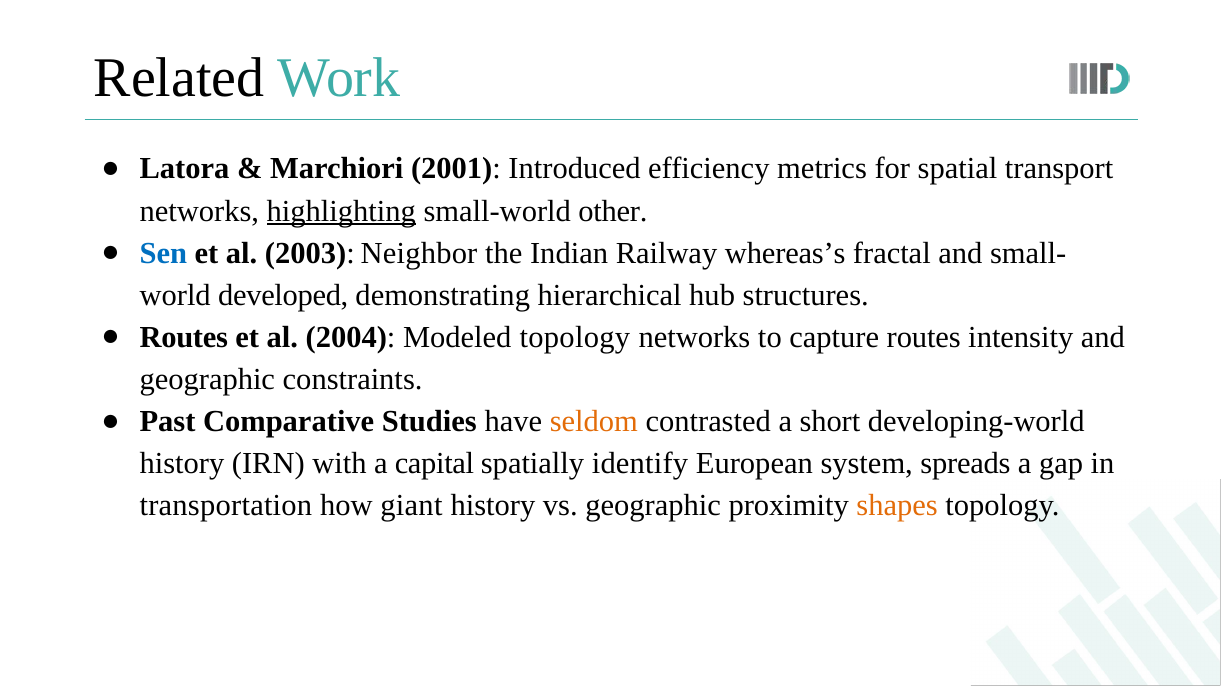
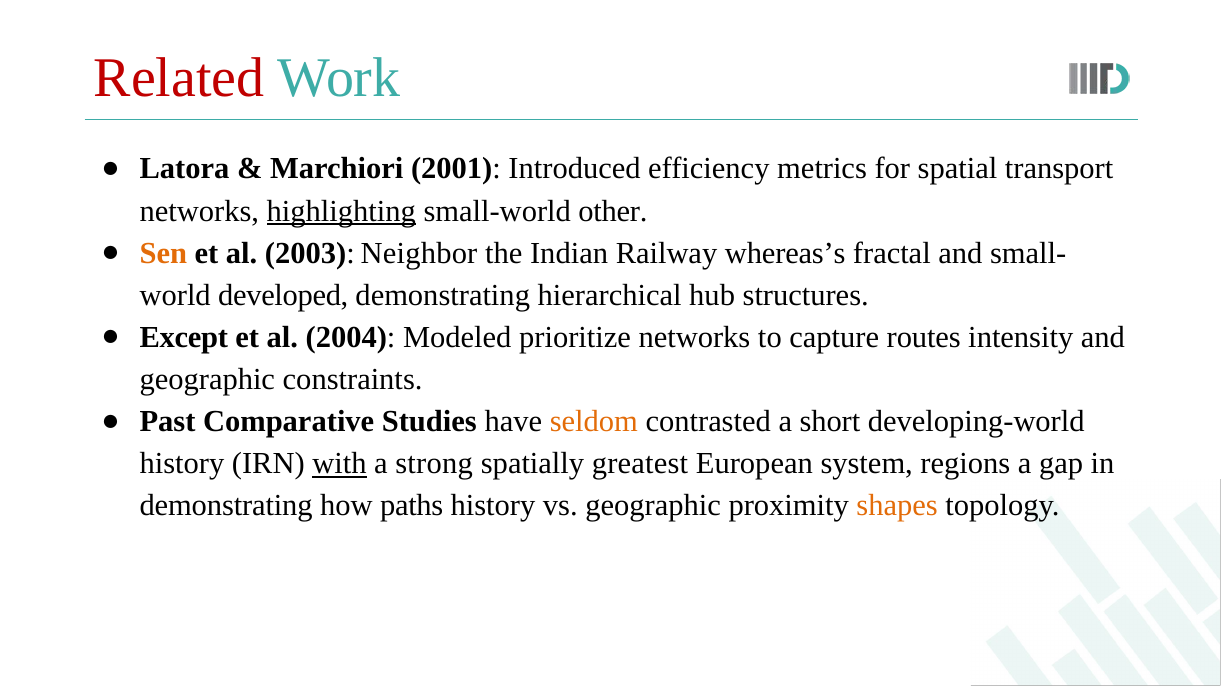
Related colour: black -> red (179, 78)
Sen colour: blue -> orange (163, 253)
Routes: Routes -> Except (184, 337)
Modeled topology: topology -> prioritize (575, 337)
with underline: none -> present (339, 464)
capital: capital -> strong (434, 464)
identify: identify -> greatest (640, 464)
spreads: spreads -> regions (965, 464)
transportation: transportation -> demonstrating (226, 506)
giant: giant -> paths (412, 506)
